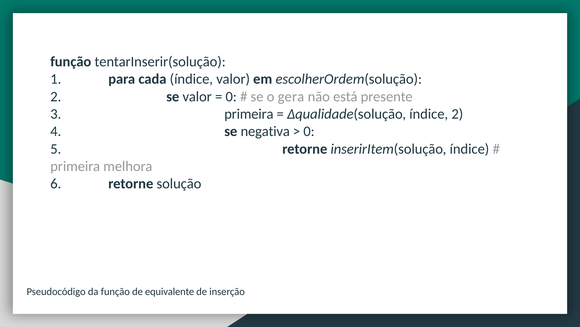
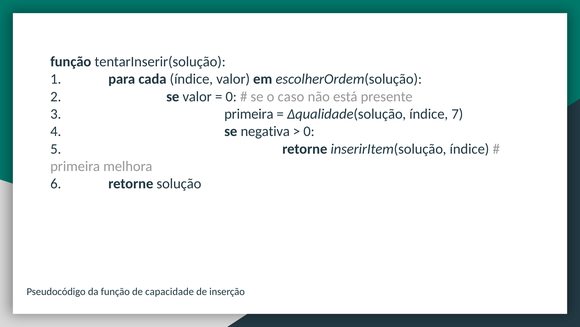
gera: gera -> caso (291, 96)
índice 2: 2 -> 7 (457, 114)
equivalente: equivalente -> capacidade (170, 291)
